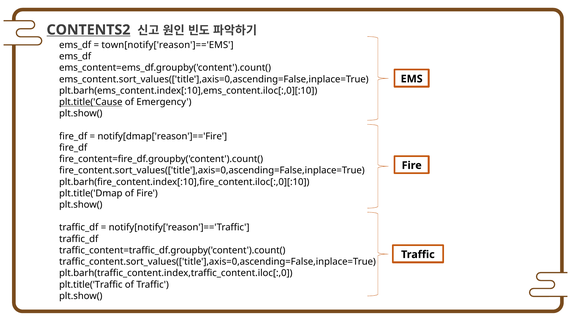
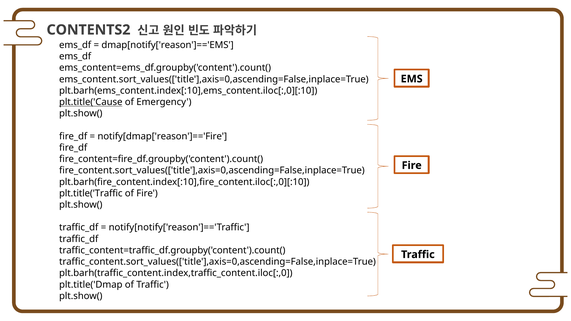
CONTENTS2 underline: present -> none (88, 30)
town[notify['reason']=='EMS: town[notify['reason']=='EMS -> dmap[notify['reason']=='EMS (168, 45)
plt.title('Dmap: plt.title('Dmap -> plt.title('Traffic (91, 193)
plt.title('Traffic: plt.title('Traffic -> plt.title('Dmap (91, 285)
